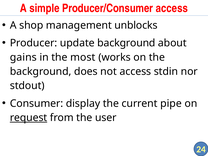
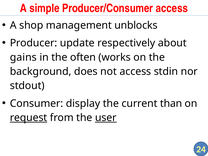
update background: background -> respectively (126, 43)
most: most -> often (83, 57)
pipe: pipe -> than (171, 103)
user underline: none -> present (106, 118)
